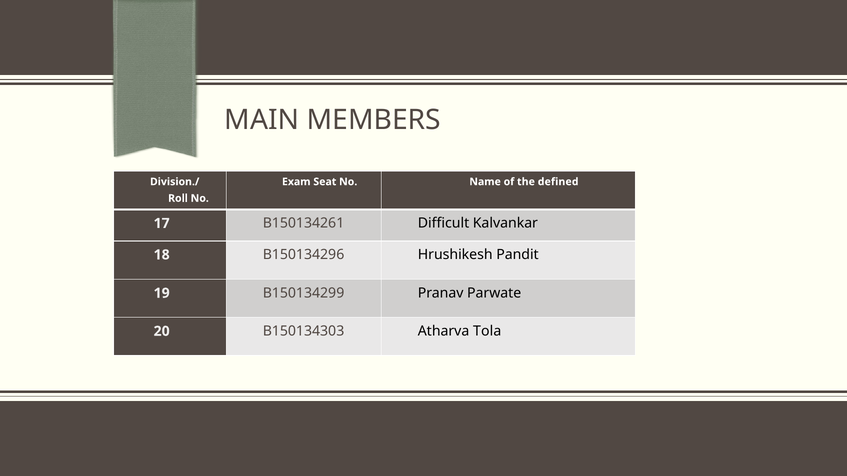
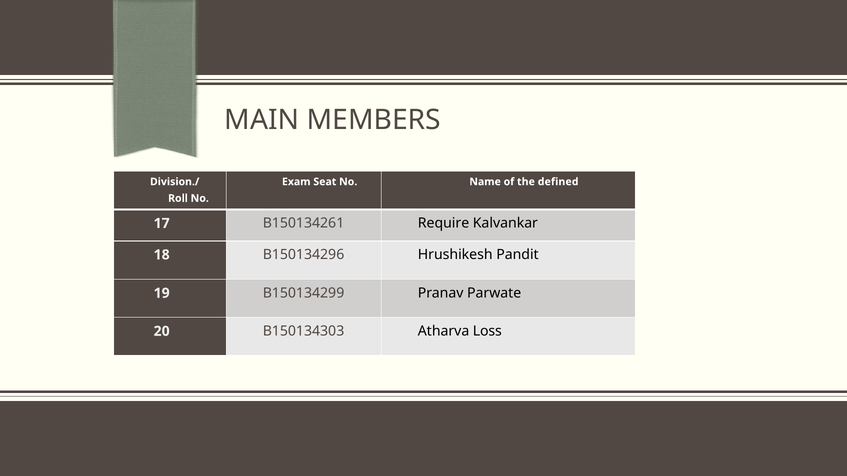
Difficult: Difficult -> Require (444, 224)
Tola: Tola -> Loss (487, 332)
